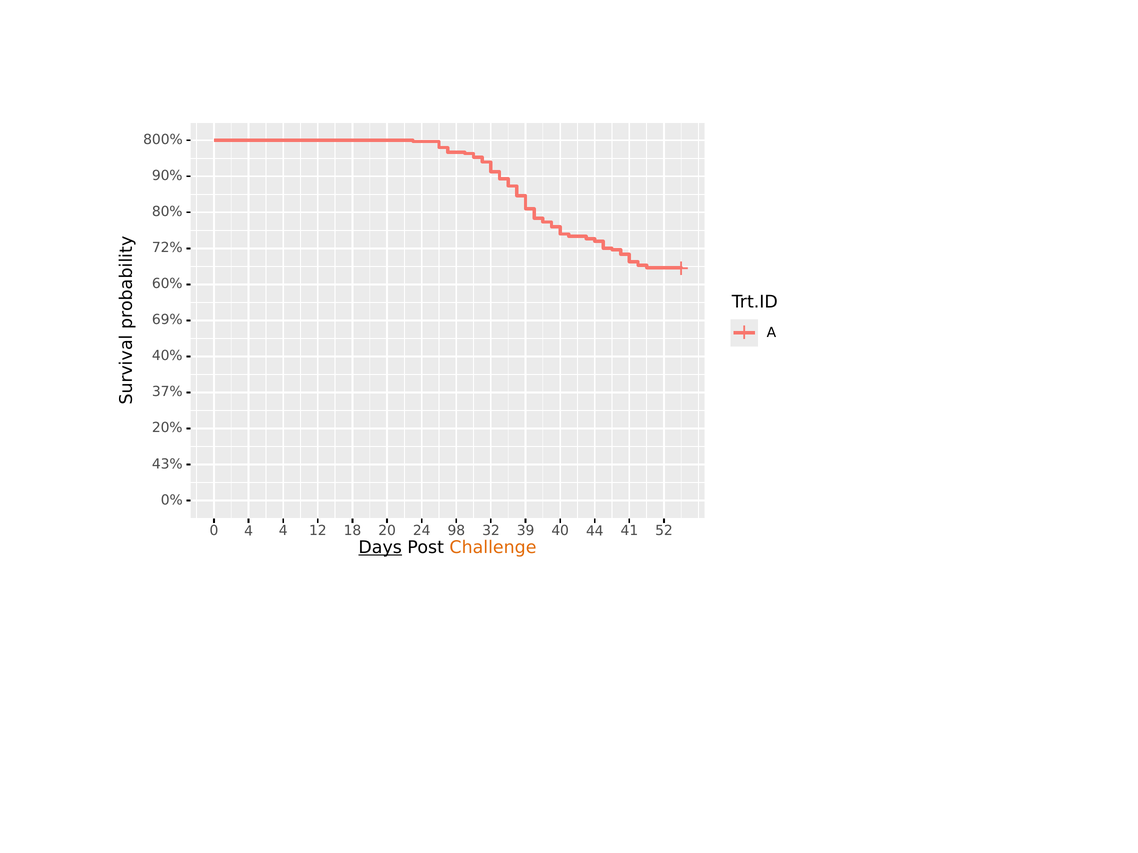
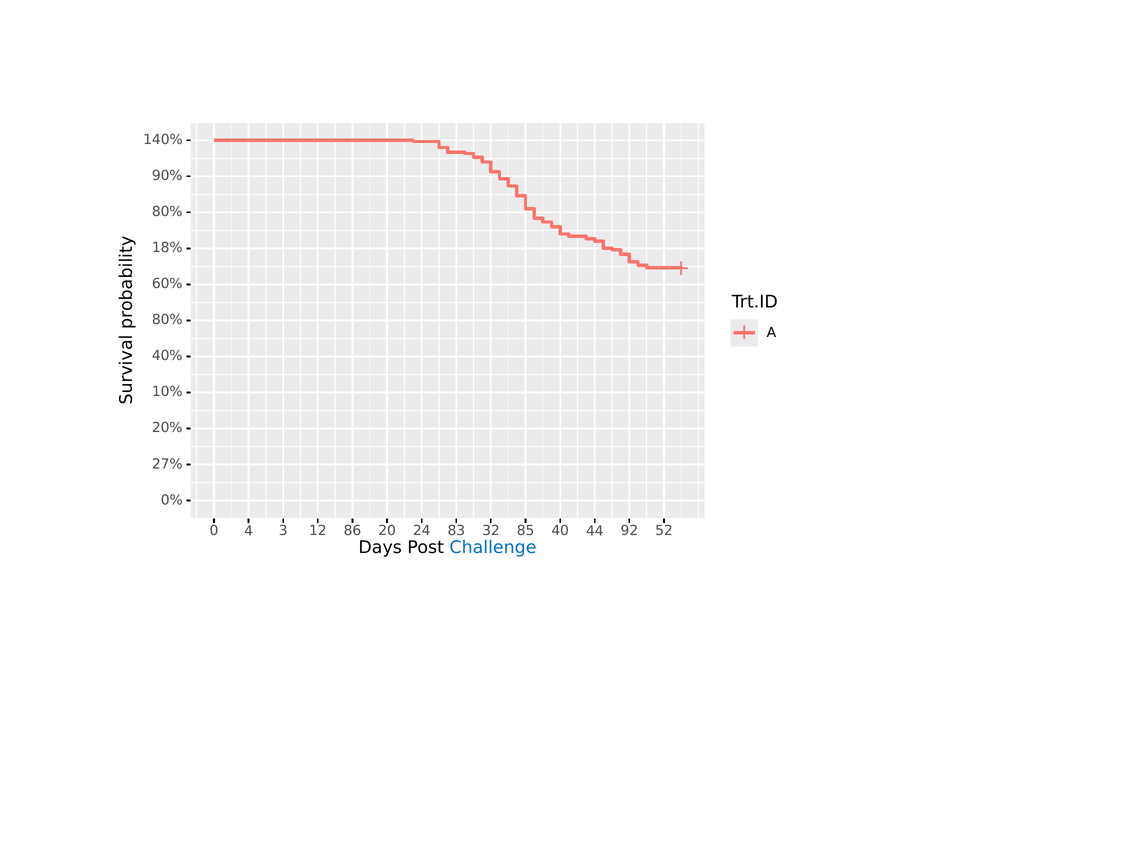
800%: 800% -> 140% (163, 140)
72%: 72% -> 18% (167, 248)
69%: 69% -> 80% (167, 320)
37%: 37% -> 10% (167, 392)
43%: 43% -> 27% (167, 464)
4 4: 4 -> 3 (283, 531)
18: 18 -> 86 (352, 531)
98: 98 -> 83 (456, 531)
39: 39 -> 85 (526, 531)
41: 41 -> 92 (629, 531)
Days underline: present -> none (380, 548)
Challenge colour: orange -> blue (493, 548)
